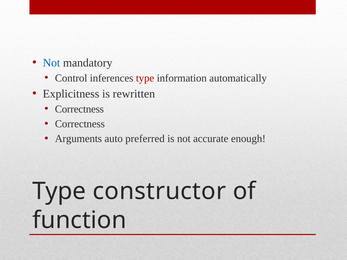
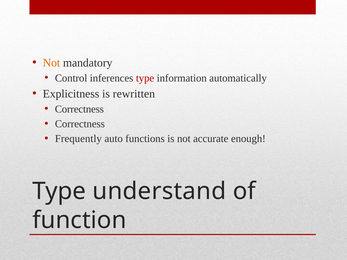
Not colour: blue -> orange (51, 63)
Arguments: Arguments -> Frequently (78, 139)
preferred: preferred -> functions (145, 139)
constructor: constructor -> understand (159, 191)
